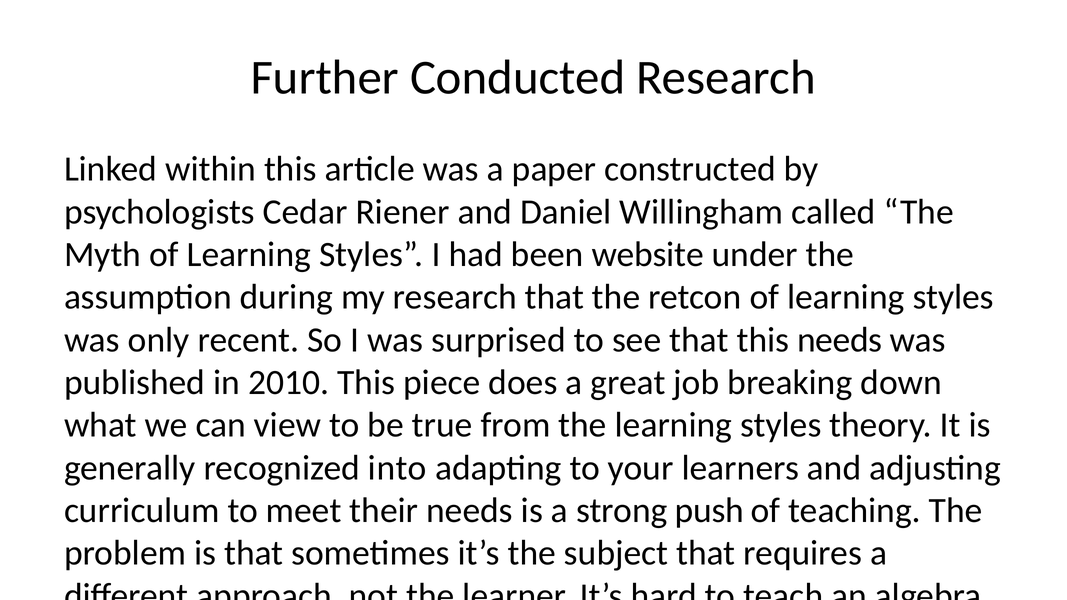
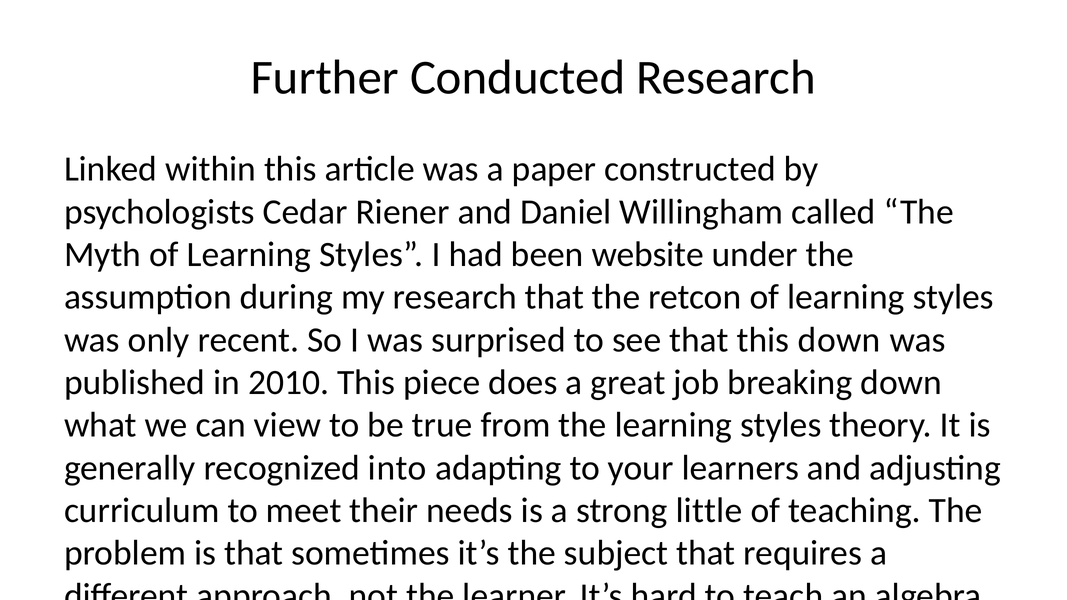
this needs: needs -> down (839, 340)
strong push: push -> little (709, 511)
